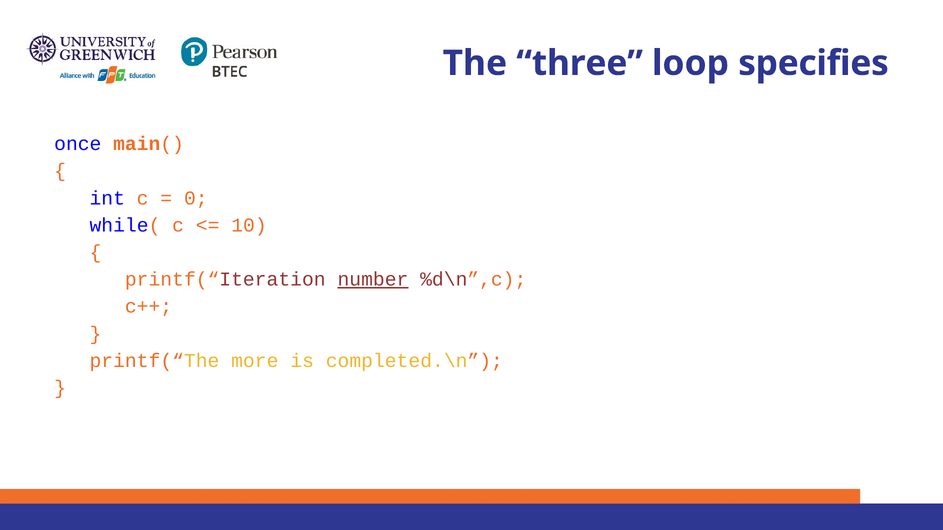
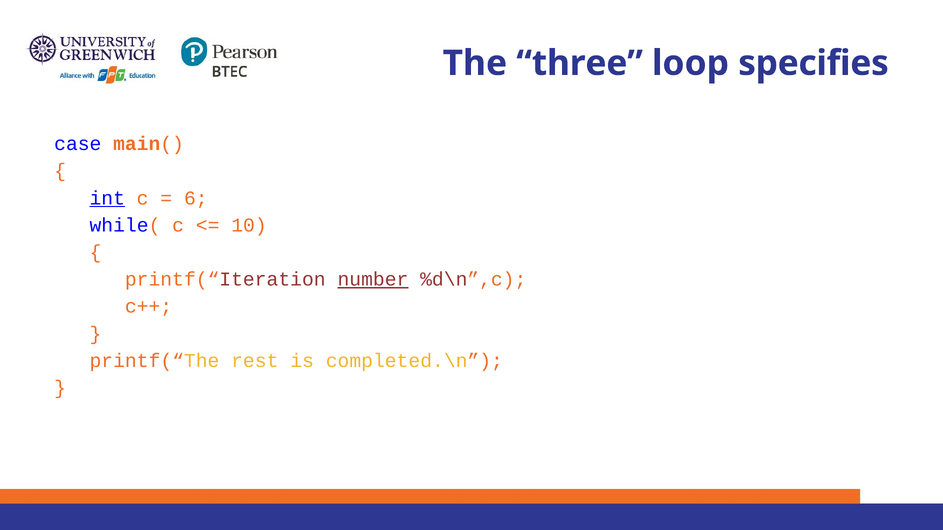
once: once -> case (78, 144)
int underline: none -> present (107, 198)
0: 0 -> 6 (196, 198)
more: more -> rest (255, 361)
